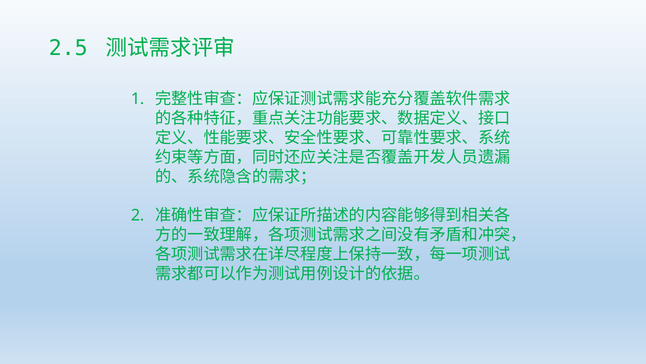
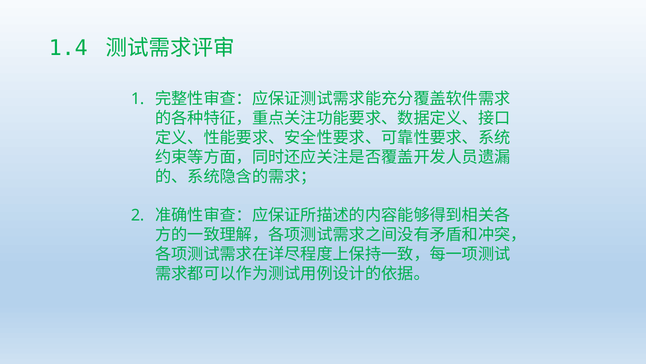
2.5: 2.5 -> 1.4 (68, 48)
